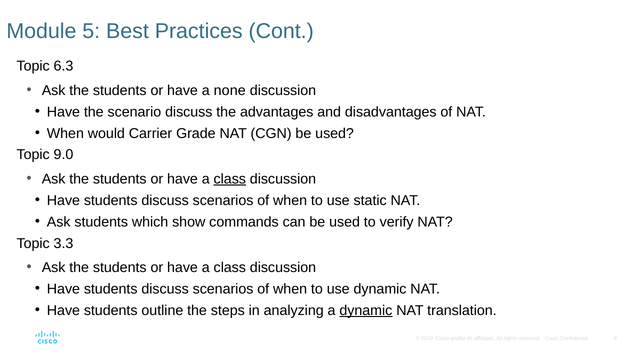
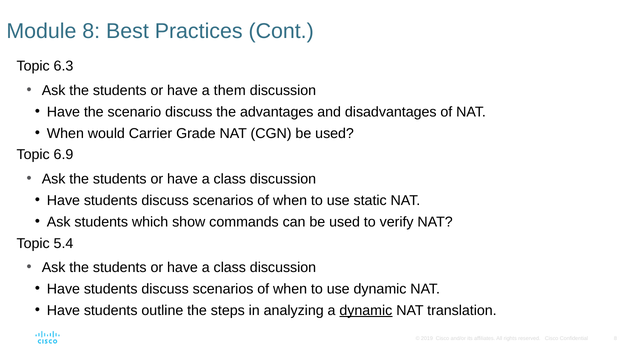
Module 5: 5 -> 8 (91, 31)
none: none -> them (230, 90)
9.0: 9.0 -> 6.9 (63, 155)
class underline: present -> none (230, 179)
3.3: 3.3 -> 5.4 (63, 243)
